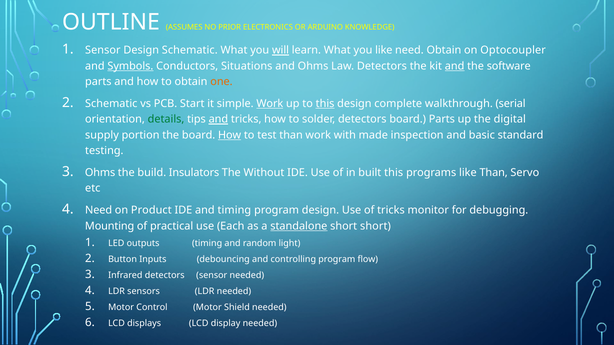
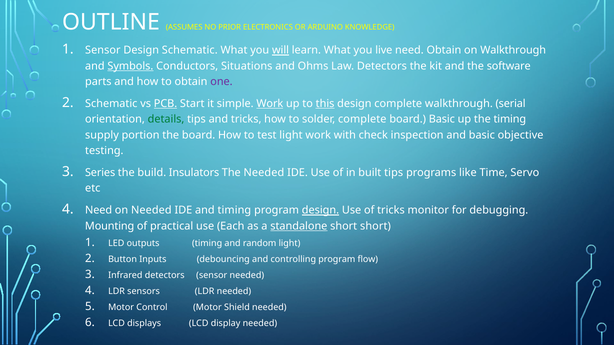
you like: like -> live (384, 50)
on Optocoupler: Optocoupler -> Walkthrough (513, 50)
and underline: present -> none (455, 66)
one colour: orange -> purple (221, 82)
PCB underline: none -> present (166, 104)
and underline: present -> none (218, 119)
solder detectors: detectors -> complete (362, 119)
board Parts: Parts -> Basic (442, 119)
the digital: digital -> timing (510, 119)
How underline: present -> none (230, 135)
test than: than -> light (291, 135)
made: made -> check (373, 135)
standard: standard -> objective (521, 135)
Ohms: Ohms -> Series (100, 173)
The Without: Without -> Needed (264, 173)
built this: this -> tips (394, 173)
like Than: Than -> Time (494, 173)
on Product: Product -> Needed (151, 211)
design underline: none -> present (320, 211)
